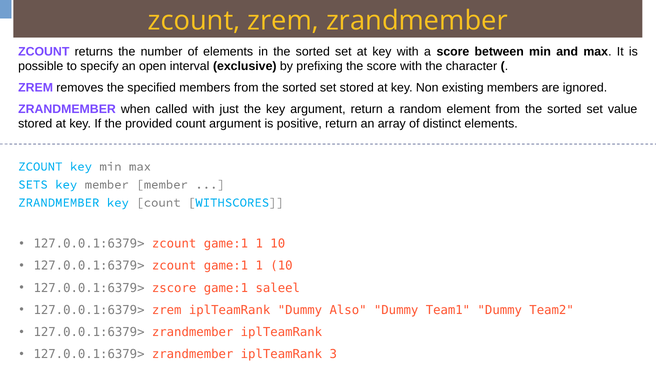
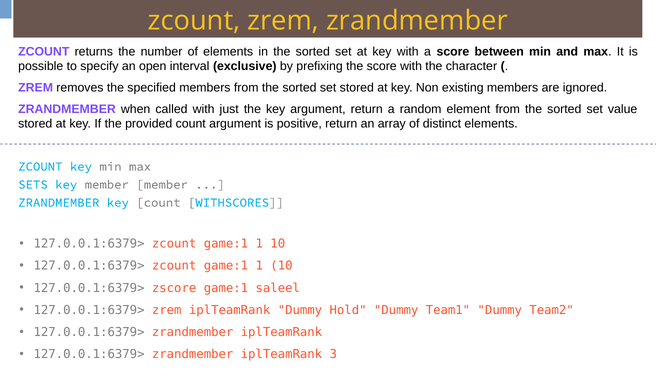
Also: Also -> Hold (348, 310)
